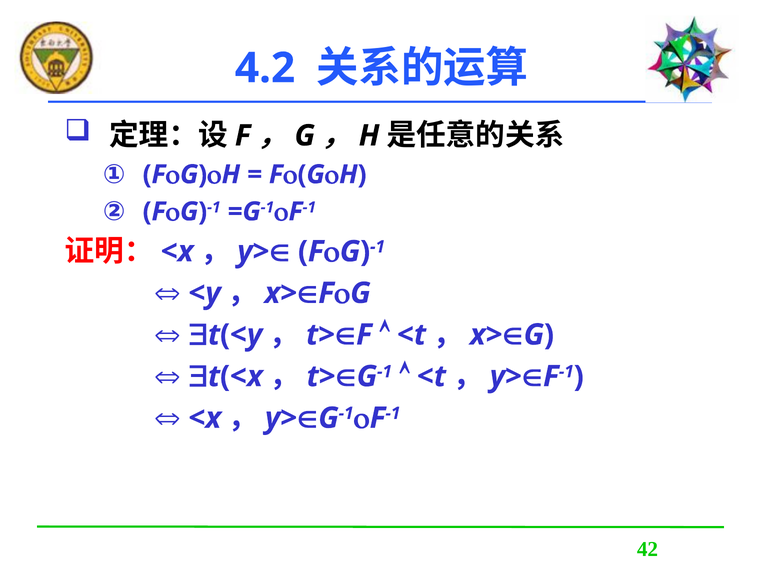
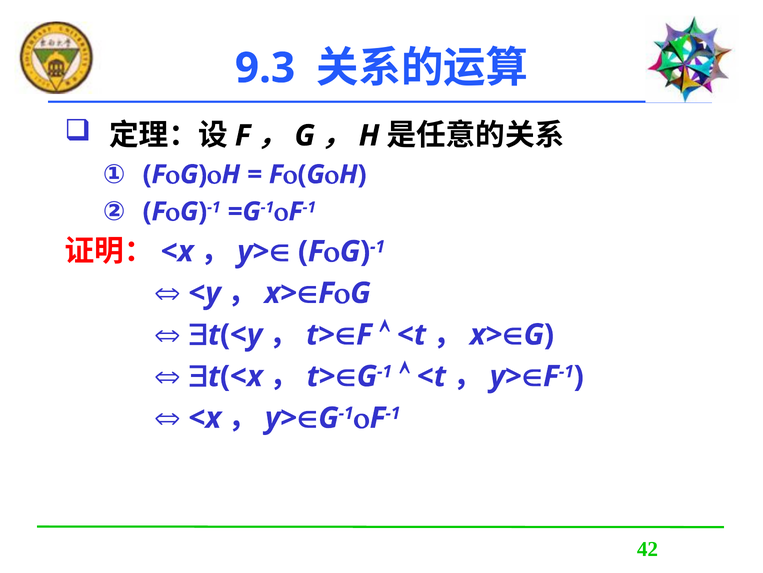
4.2: 4.2 -> 9.3 (265, 68)
